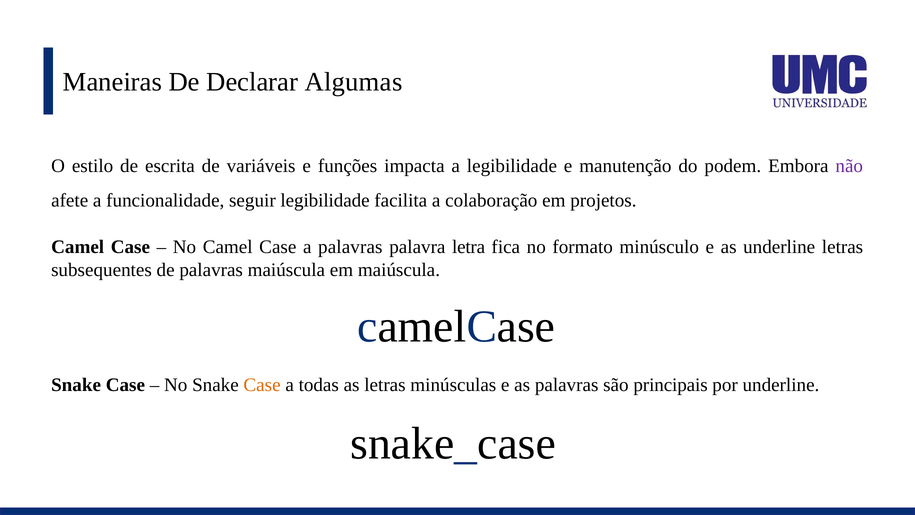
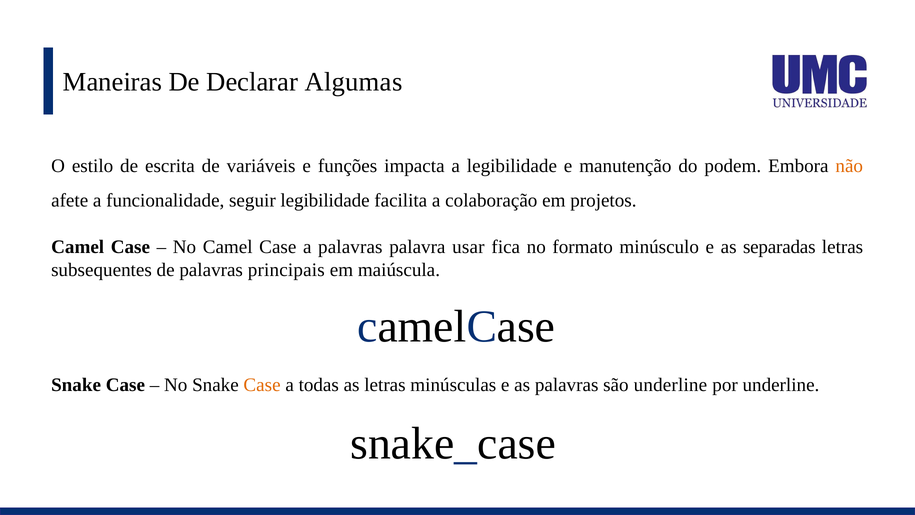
não colour: purple -> orange (849, 166)
letra: letra -> usar (468, 247)
as underline: underline -> separadas (779, 247)
palavras maiúscula: maiúscula -> principais (286, 270)
são principais: principais -> underline (670, 385)
